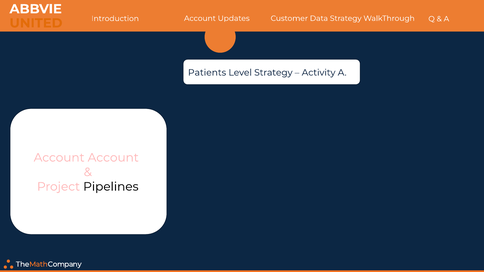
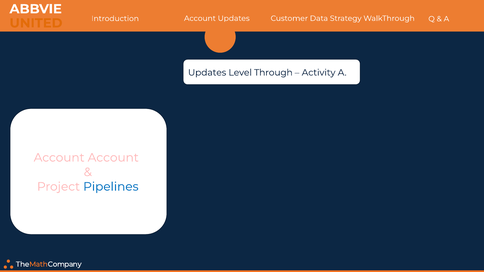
Patients: Patients -> Updates (207, 73)
Level Strategy: Strategy -> Through (273, 73)
Pipelines colour: black -> blue (111, 187)
